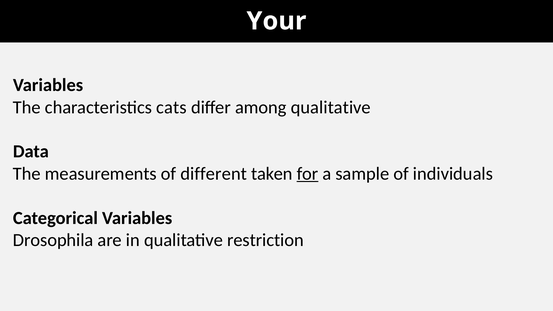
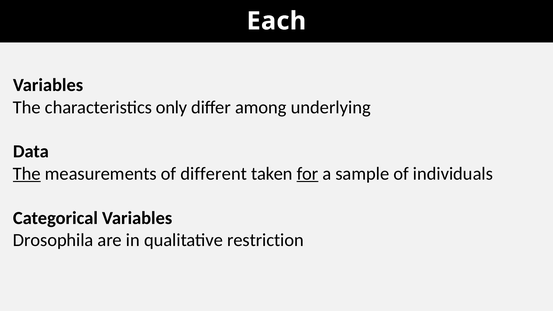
Your: Your -> Each (276, 21)
cats: cats -> only (172, 107)
among qualitative: qualitative -> underlying (331, 107)
The underline: none -> present (27, 174)
